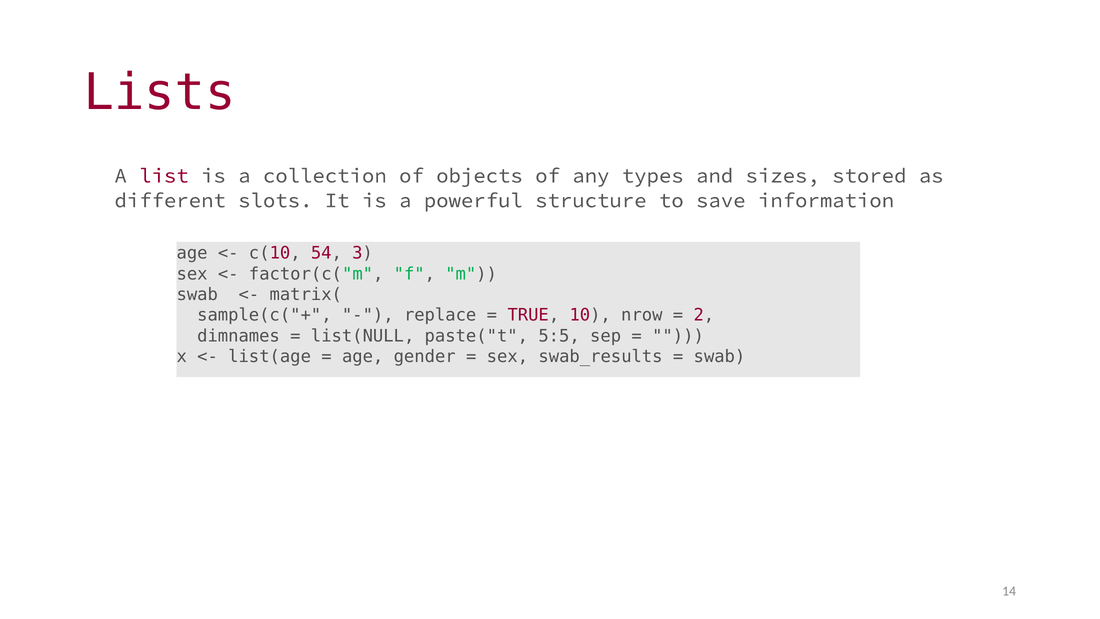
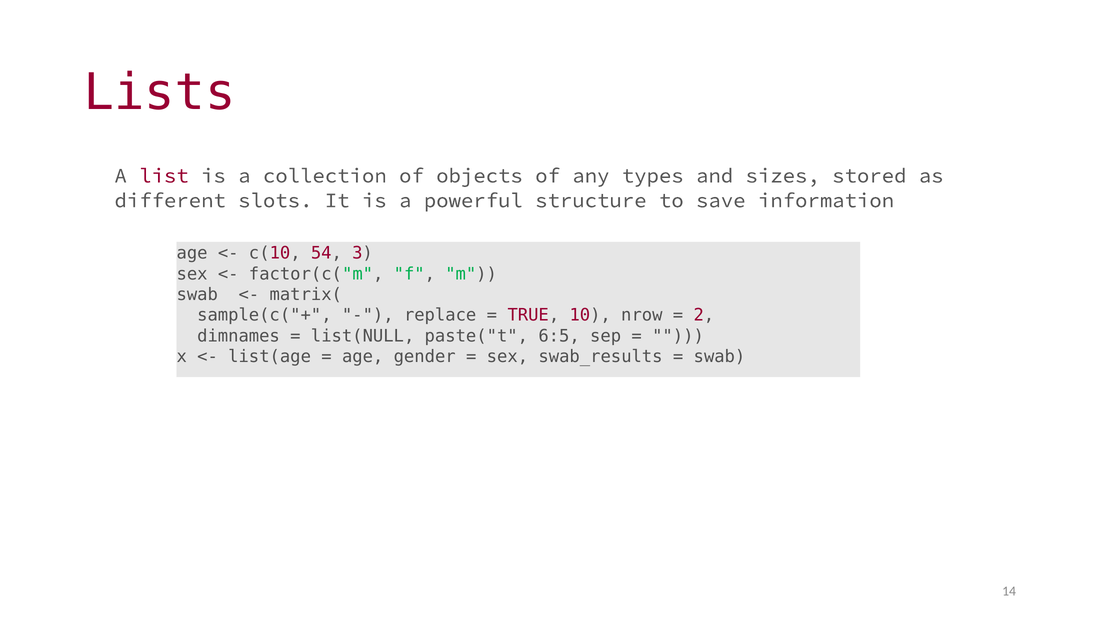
5:5: 5:5 -> 6:5 (559, 336)
